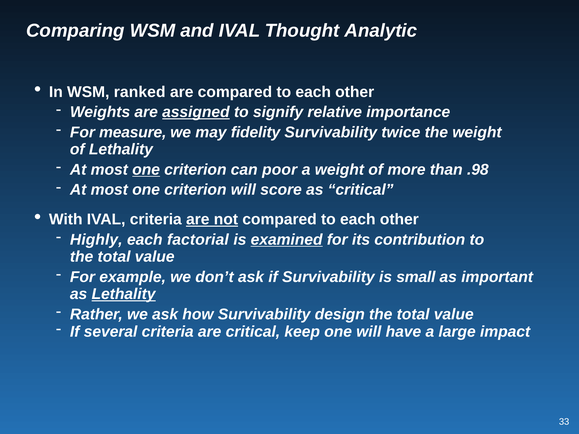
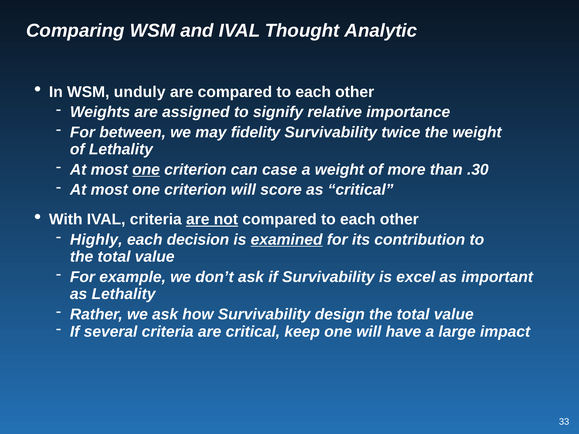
ranked: ranked -> unduly (140, 92)
assigned underline: present -> none (196, 112)
measure: measure -> between (133, 132)
poor: poor -> case (280, 170)
.98: .98 -> .30 (478, 170)
factorial: factorial -> decision (198, 240)
small: small -> excel (416, 277)
Lethality underline: present -> none (124, 294)
